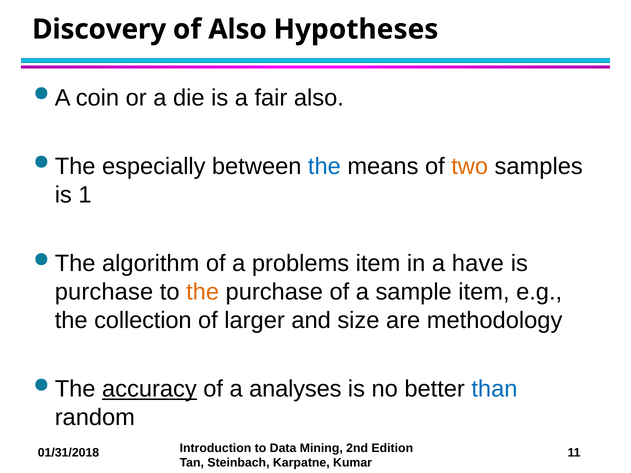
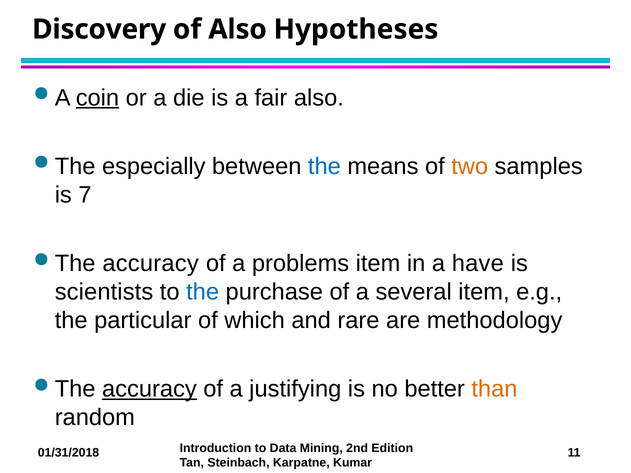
coin underline: none -> present (97, 98)
1: 1 -> 7 (85, 195)
algorithm: algorithm -> accuracy (151, 264)
purchase: purchase -> scientists (104, 292)
the colour: orange -> blue (203, 292)
sample: sample -> several (414, 292)
collection: collection -> particular (143, 321)
larger: larger -> which (255, 321)
size: size -> rare (358, 321)
analyses: analyses -> justifying (295, 389)
than colour: blue -> orange (494, 389)
